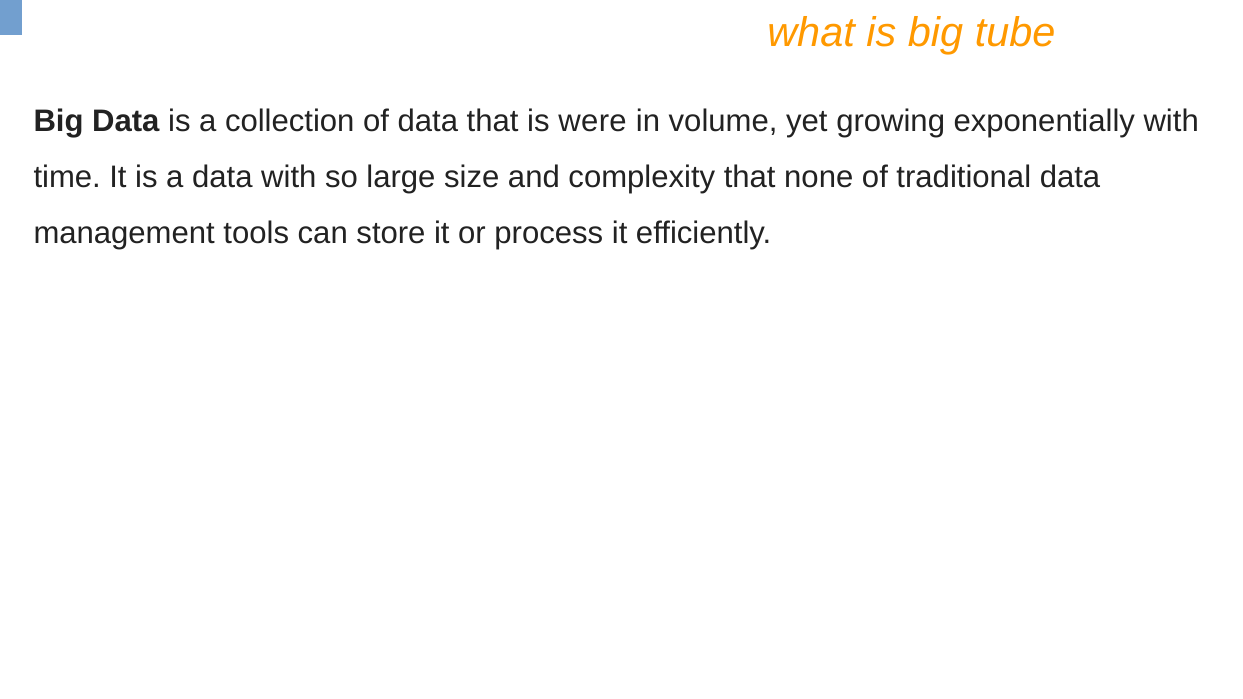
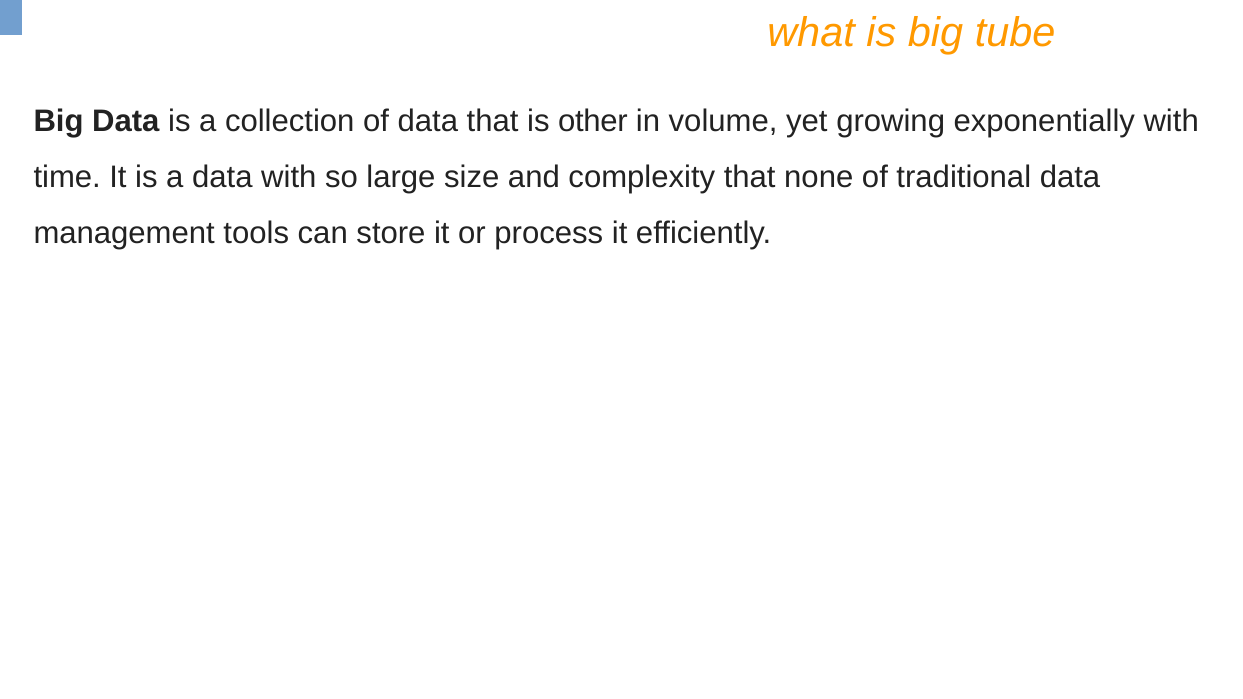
were: were -> other (593, 121)
